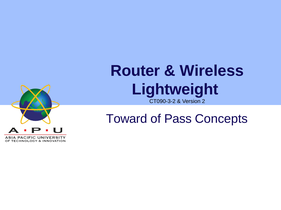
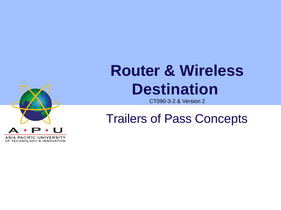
Lightweight: Lightweight -> Destination (175, 90)
Toward: Toward -> Trailers (127, 119)
